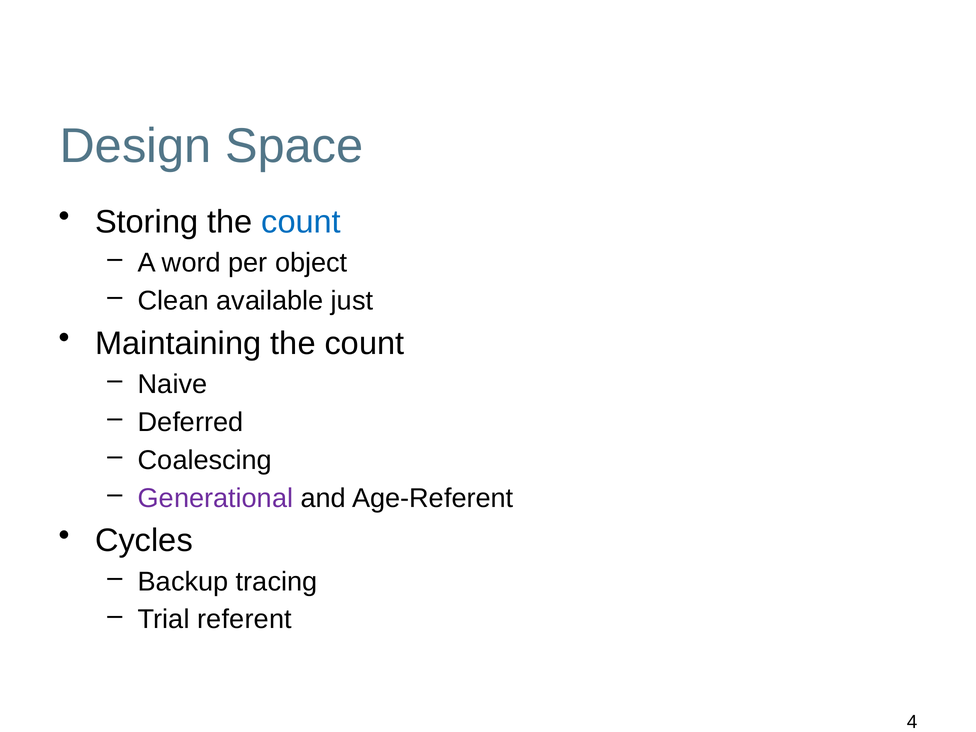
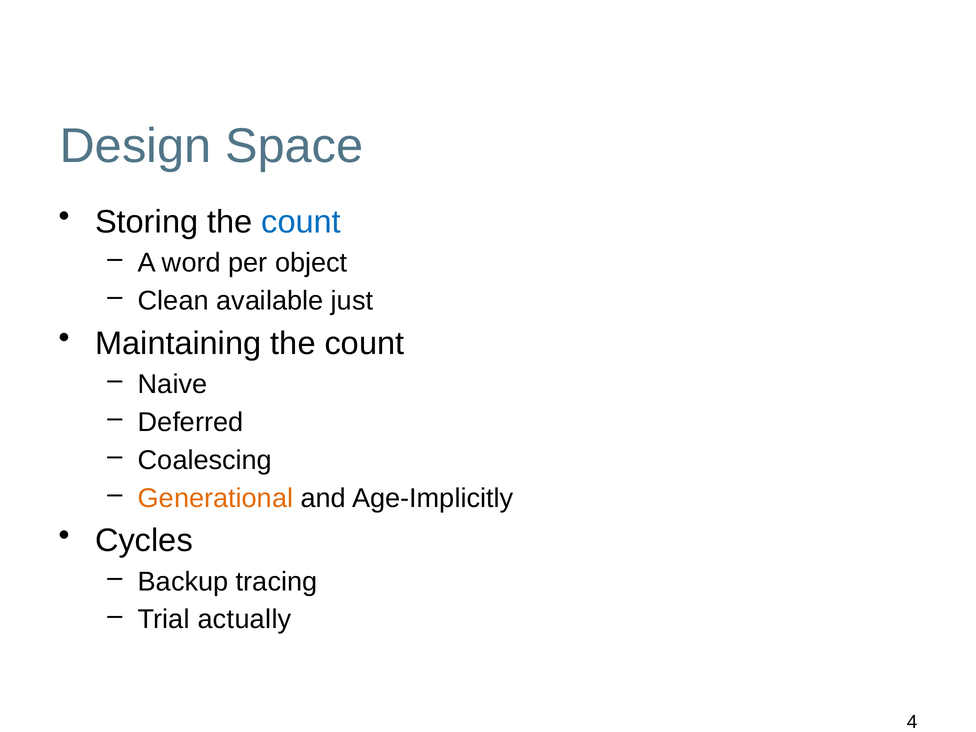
Generational colour: purple -> orange (216, 498)
Age-Referent: Age-Referent -> Age-Implicitly (433, 498)
referent: referent -> actually (244, 620)
